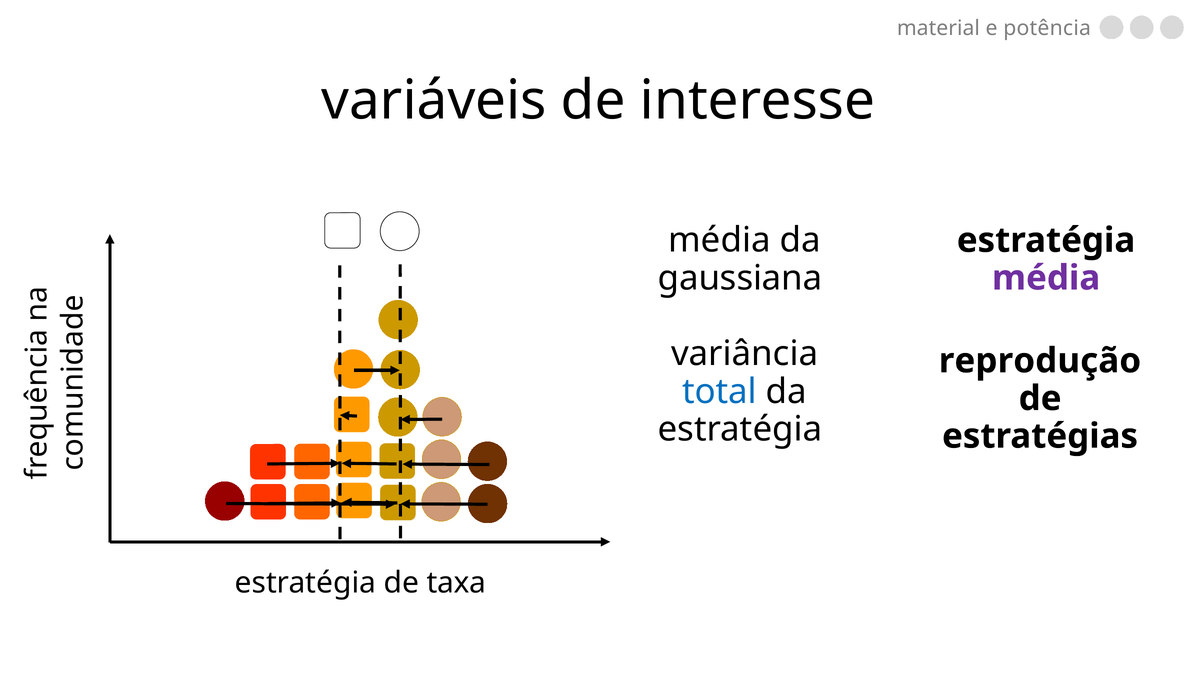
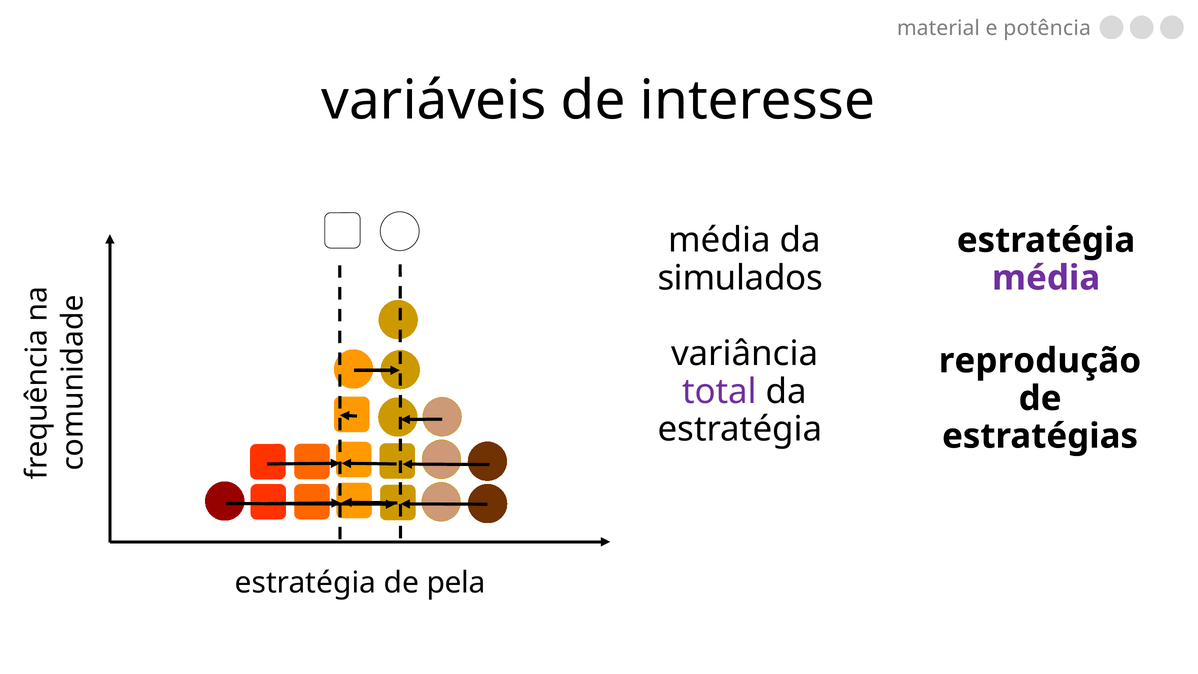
gaussiana: gaussiana -> simulados (740, 278)
total colour: blue -> purple (719, 392)
taxa: taxa -> pela (456, 583)
